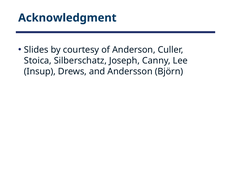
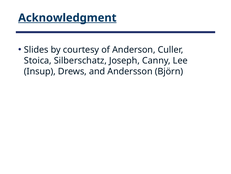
Acknowledgment underline: none -> present (67, 18)
